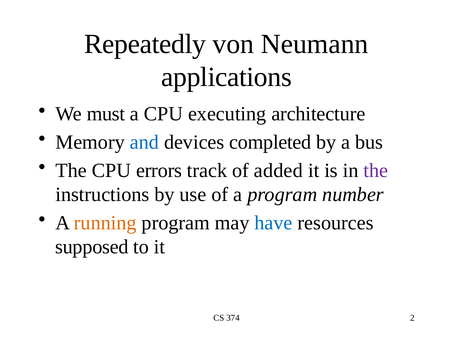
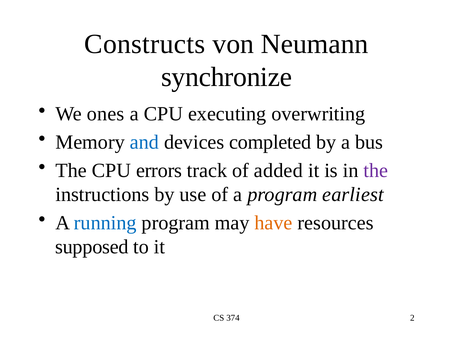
Repeatedly: Repeatedly -> Constructs (145, 44)
applications: applications -> synchronize (227, 77)
must: must -> ones (106, 114)
architecture: architecture -> overwriting (318, 114)
number: number -> earliest (353, 194)
running colour: orange -> blue (105, 223)
have colour: blue -> orange (274, 223)
